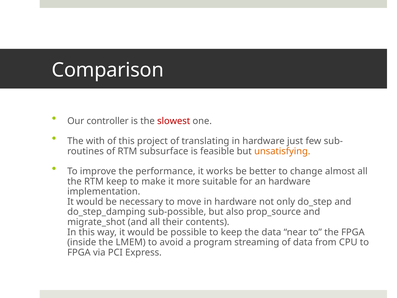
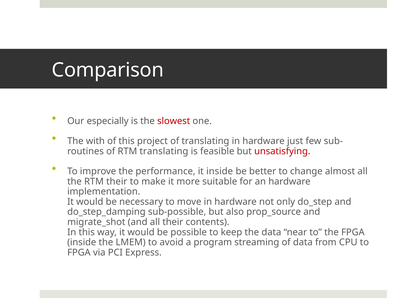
controller: controller -> especially (108, 121)
RTM subsurface: subsurface -> translating (164, 151)
unsatisfying colour: orange -> red (282, 151)
it works: works -> inside (220, 171)
RTM keep: keep -> their (117, 181)
